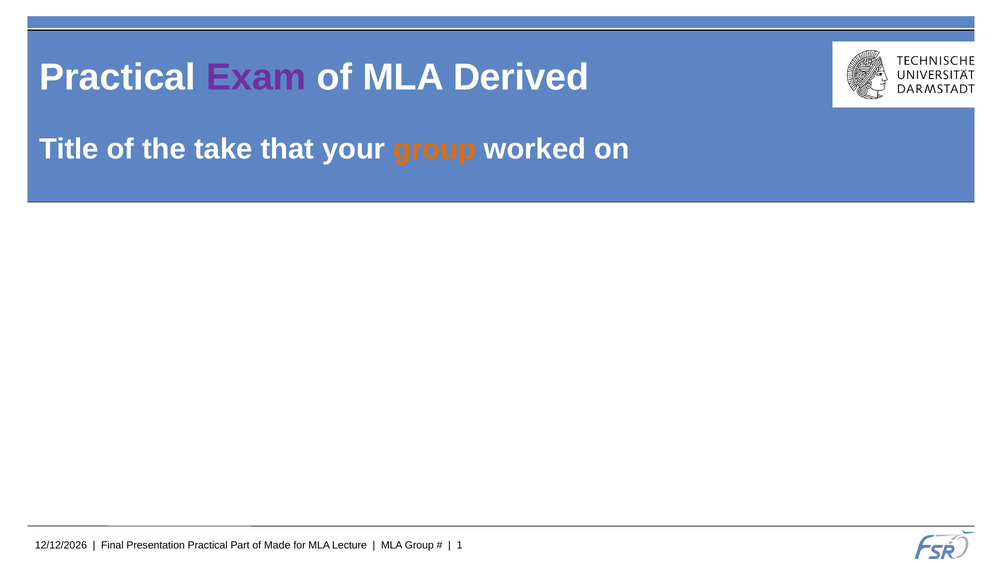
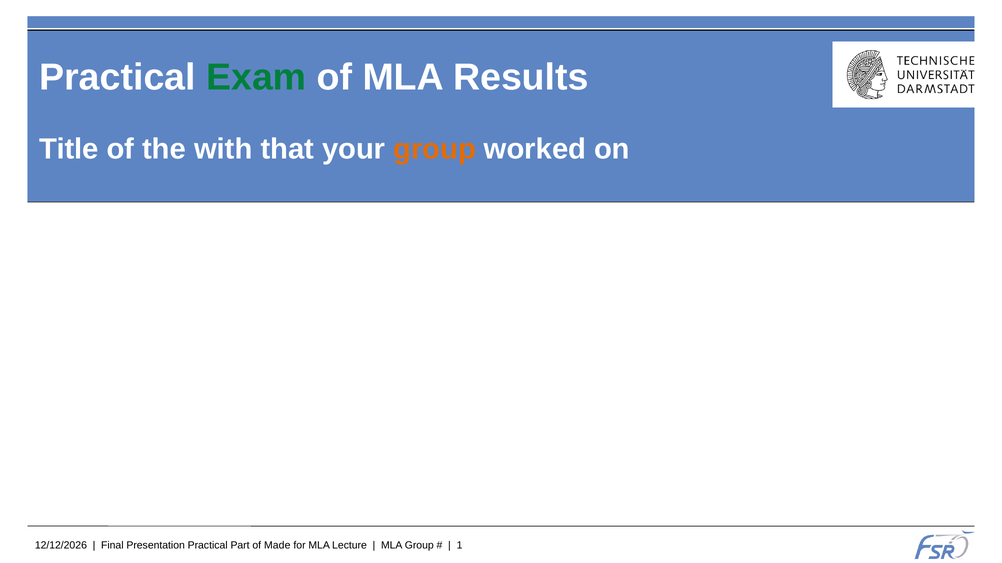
Exam colour: purple -> green (256, 77)
Derived: Derived -> Results (521, 77)
take: take -> with (223, 149)
